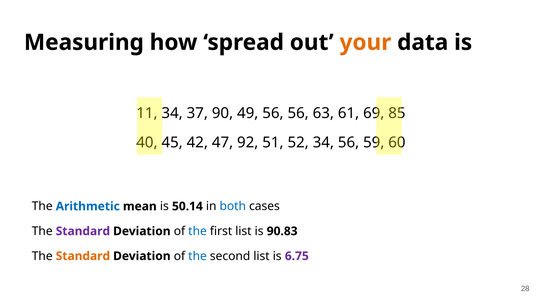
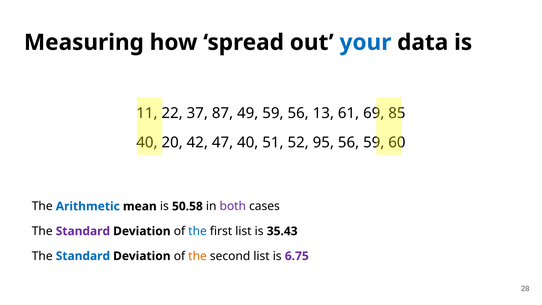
your colour: orange -> blue (365, 42)
34: 34 -> 22 (172, 113)
90: 90 -> 87 (222, 113)
49 56: 56 -> 59 (273, 113)
63: 63 -> 13 (323, 113)
45: 45 -> 20 (172, 142)
47 92: 92 -> 40 (248, 142)
52 34: 34 -> 95 (323, 142)
50.14: 50.14 -> 50.58 (187, 206)
both colour: blue -> purple (233, 206)
90.83: 90.83 -> 35.43 (282, 231)
Standard colour: orange -> blue (83, 256)
the colour: blue -> orange (198, 256)
